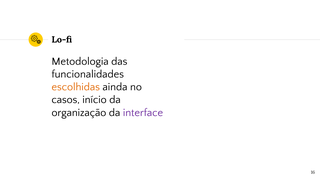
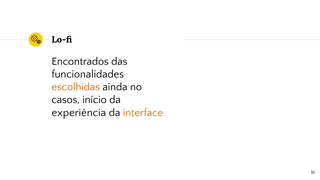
Metodologia: Metodologia -> Encontrados (80, 61)
organização: organização -> experiência (79, 113)
interface colour: purple -> orange (143, 113)
